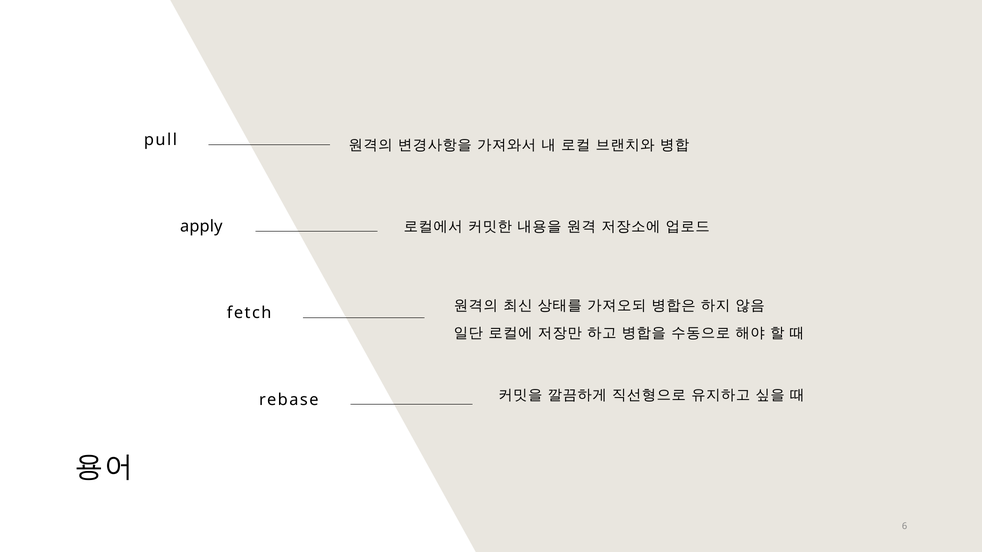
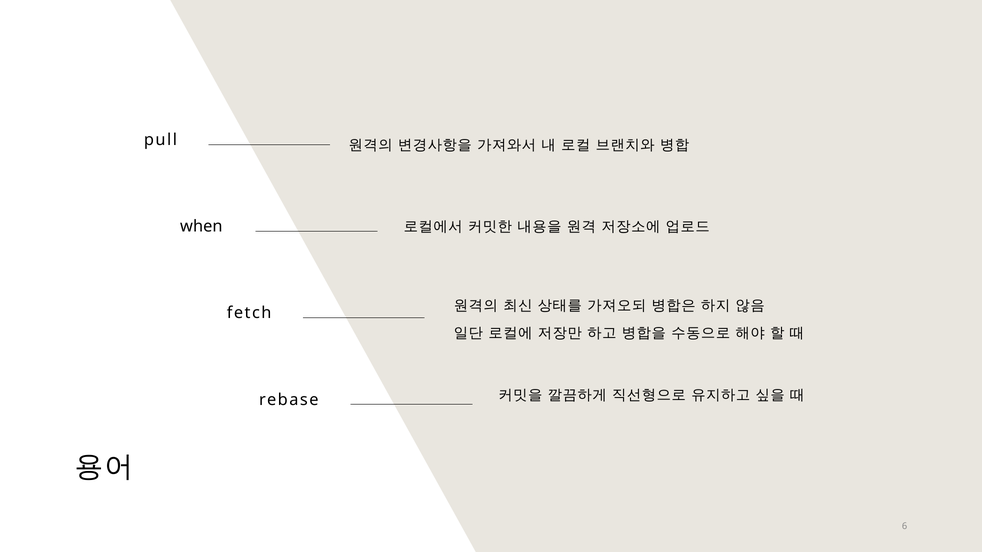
apply: apply -> when (201, 227)
